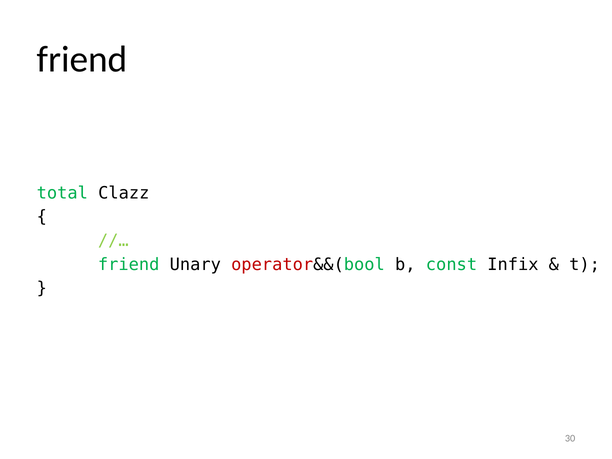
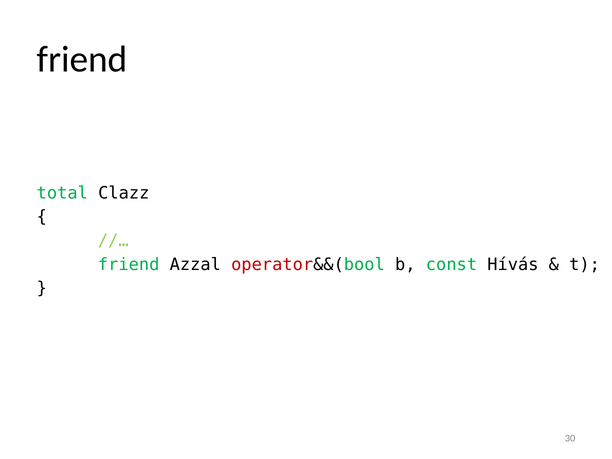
Unary: Unary -> Azzal (195, 264)
Infix: Infix -> Hívás (513, 264)
